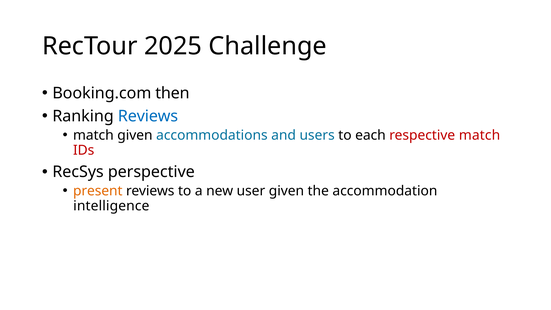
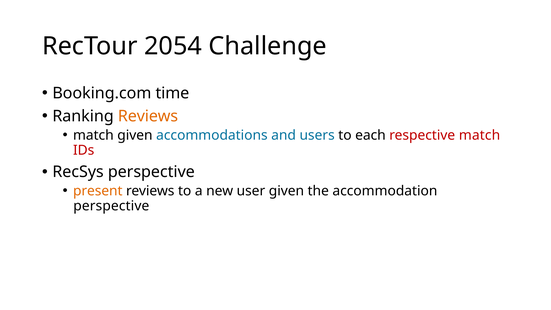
2025: 2025 -> 2054 (173, 46)
then: then -> time (172, 93)
Reviews colour: blue -> orange (148, 116)
intelligence: intelligence -> perspective (111, 206)
